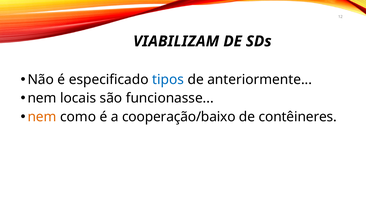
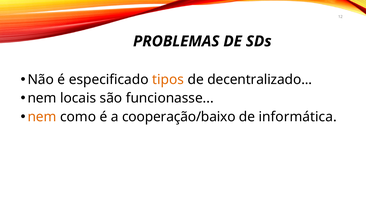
VIABILIZAM: VIABILIZAM -> PROBLEMAS (176, 41)
tipos colour: blue -> orange (168, 80)
anteriormente: anteriormente -> decentralizado (260, 80)
contêineres: contêineres -> informática (298, 117)
